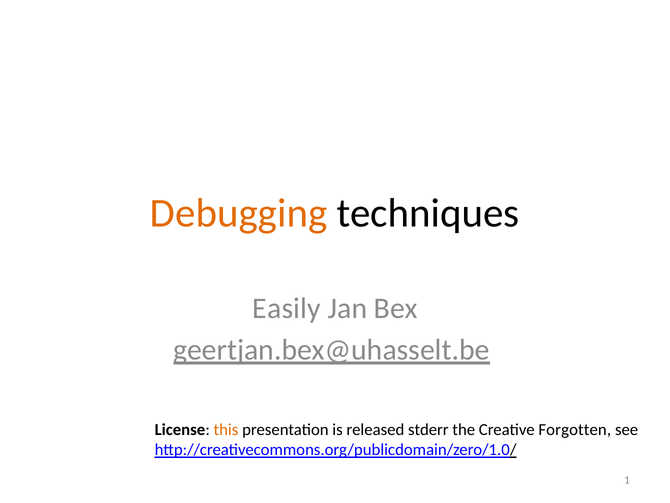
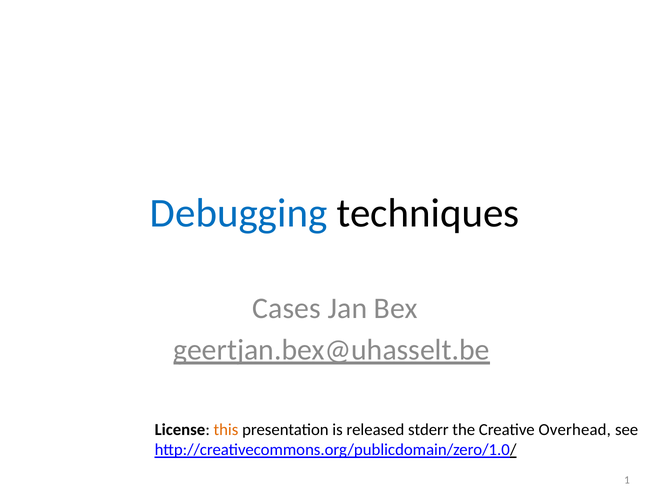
Debugging colour: orange -> blue (239, 213)
Easily: Easily -> Cases (287, 308)
Forgotten: Forgotten -> Overhead (575, 429)
